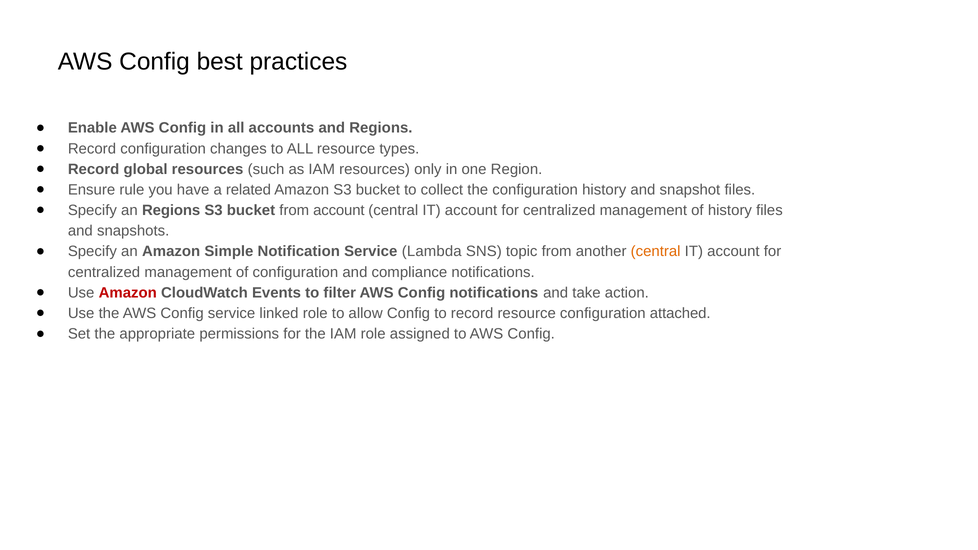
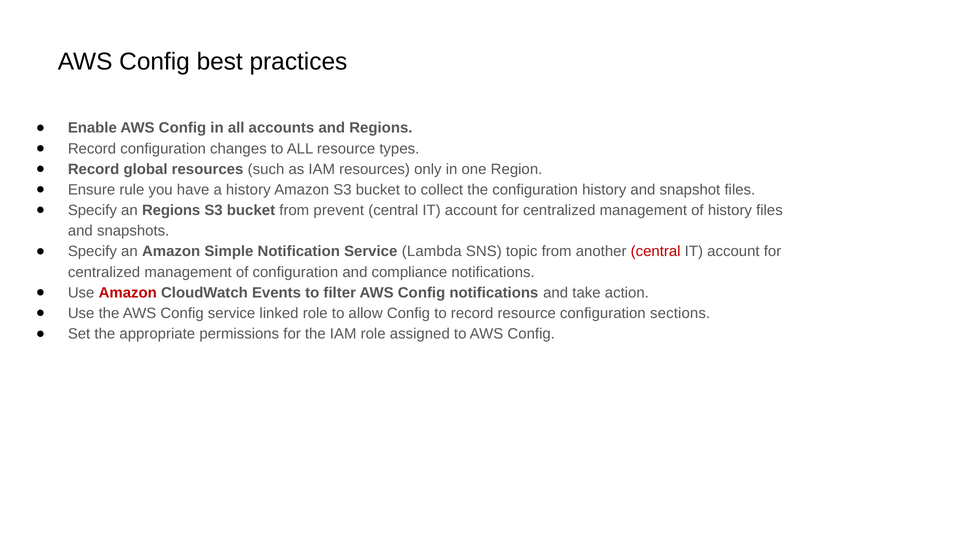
a related: related -> history (248, 190)
from account: account -> prevent (339, 210)
central colour: orange -> red (656, 252)
attached: attached -> sections (680, 313)
